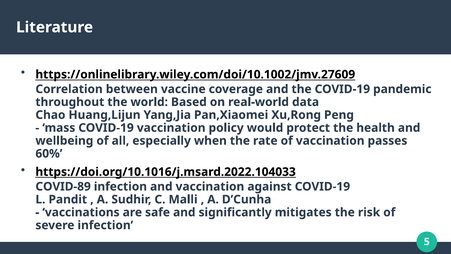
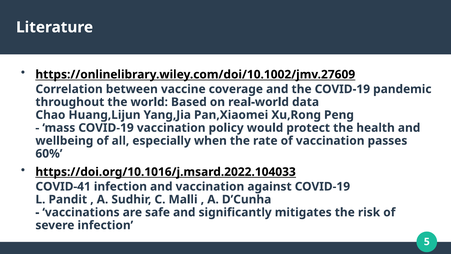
COVID-89: COVID-89 -> COVID-41 (63, 186)
